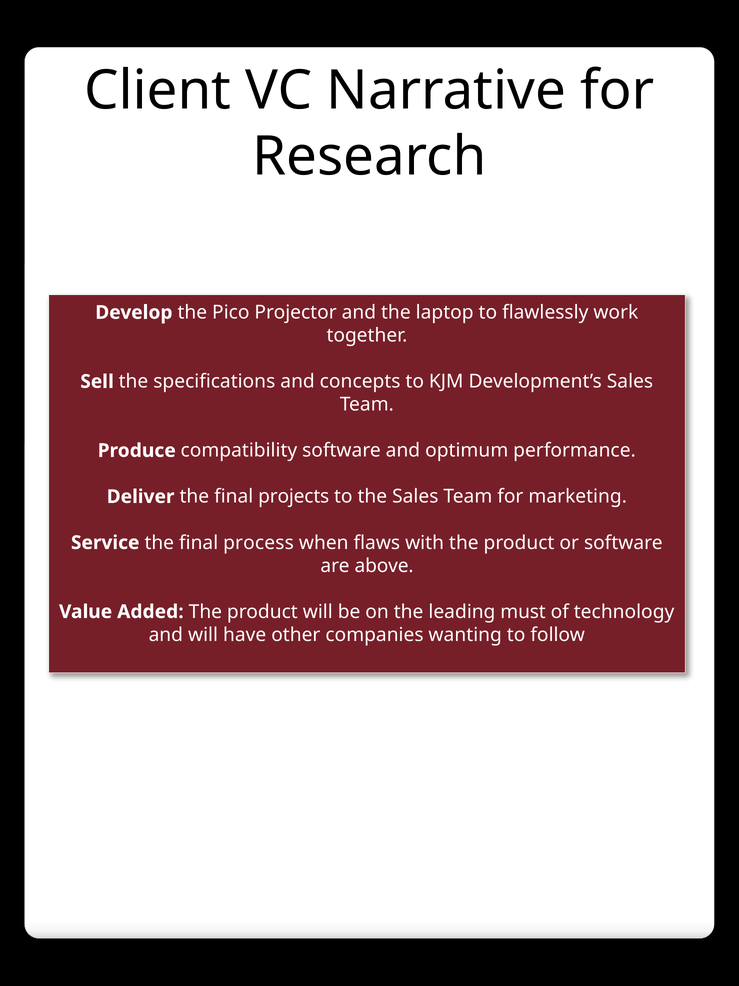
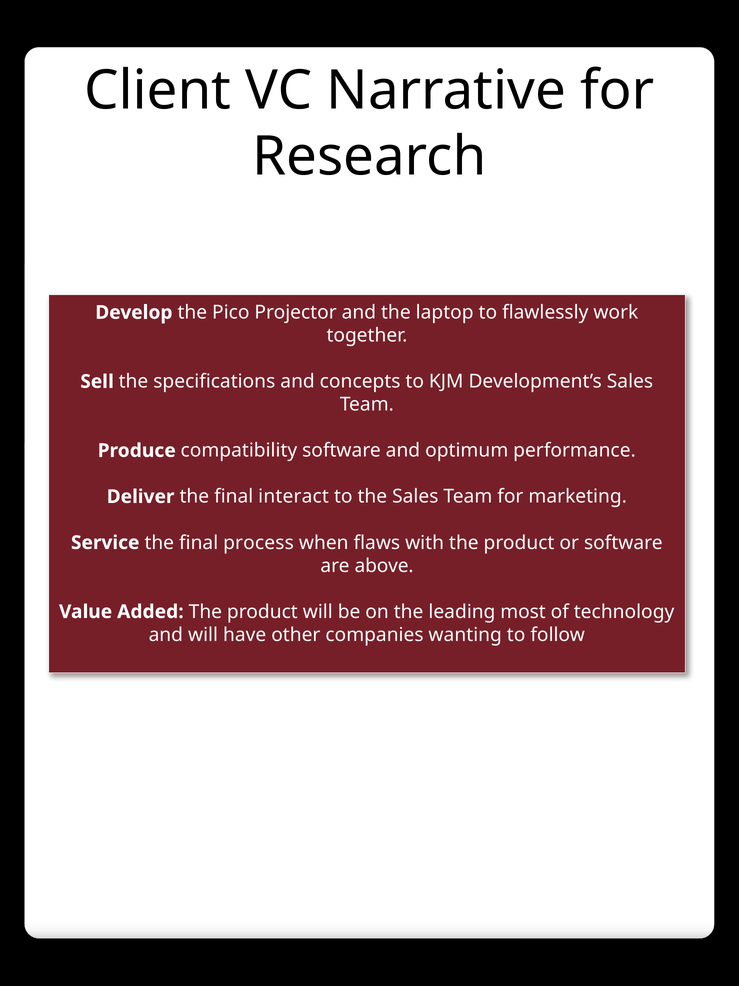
projects: projects -> interact (294, 496)
must: must -> most (523, 611)
